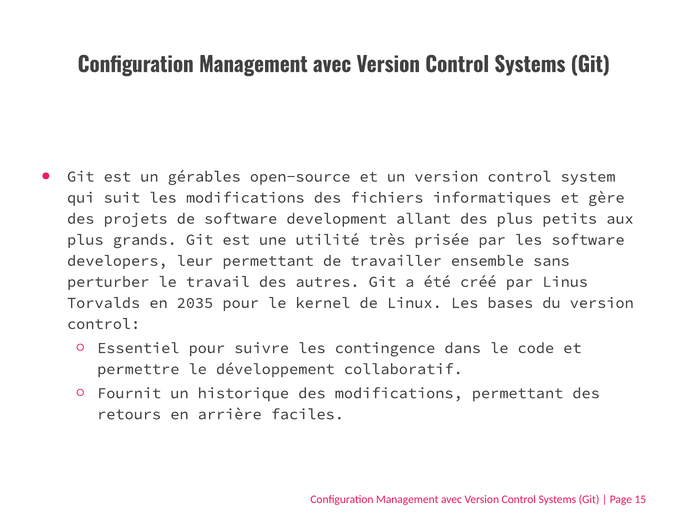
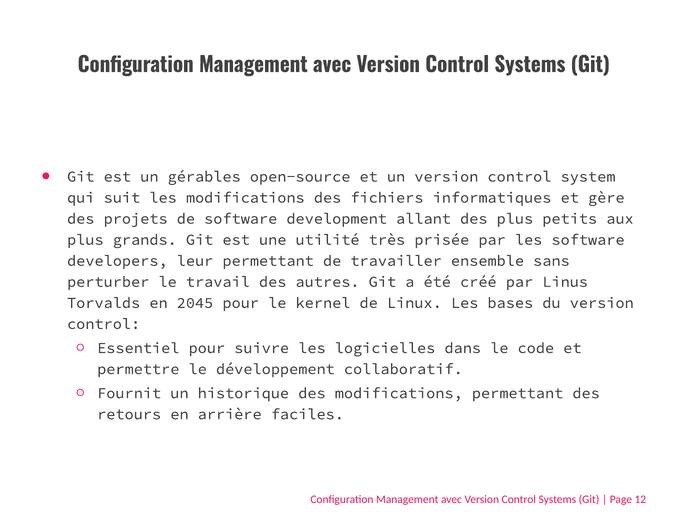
2035: 2035 -> 2045 (195, 303)
contingence: contingence -> logicielles (385, 348)
15: 15 -> 12 (640, 500)
